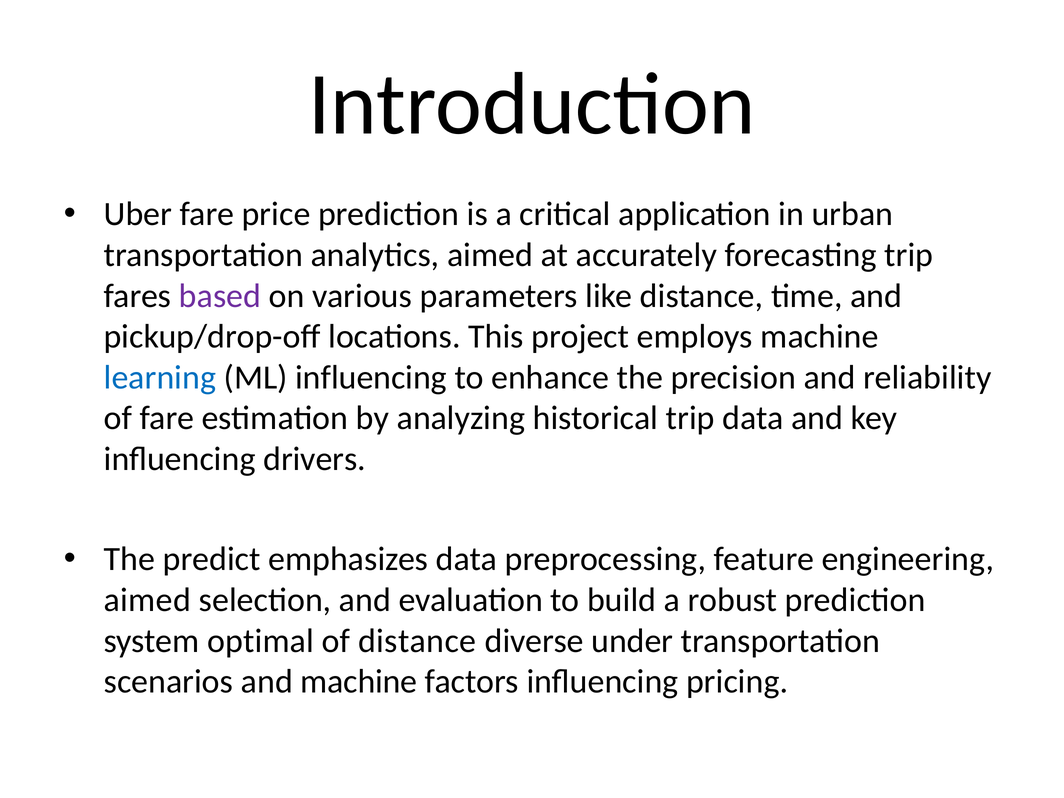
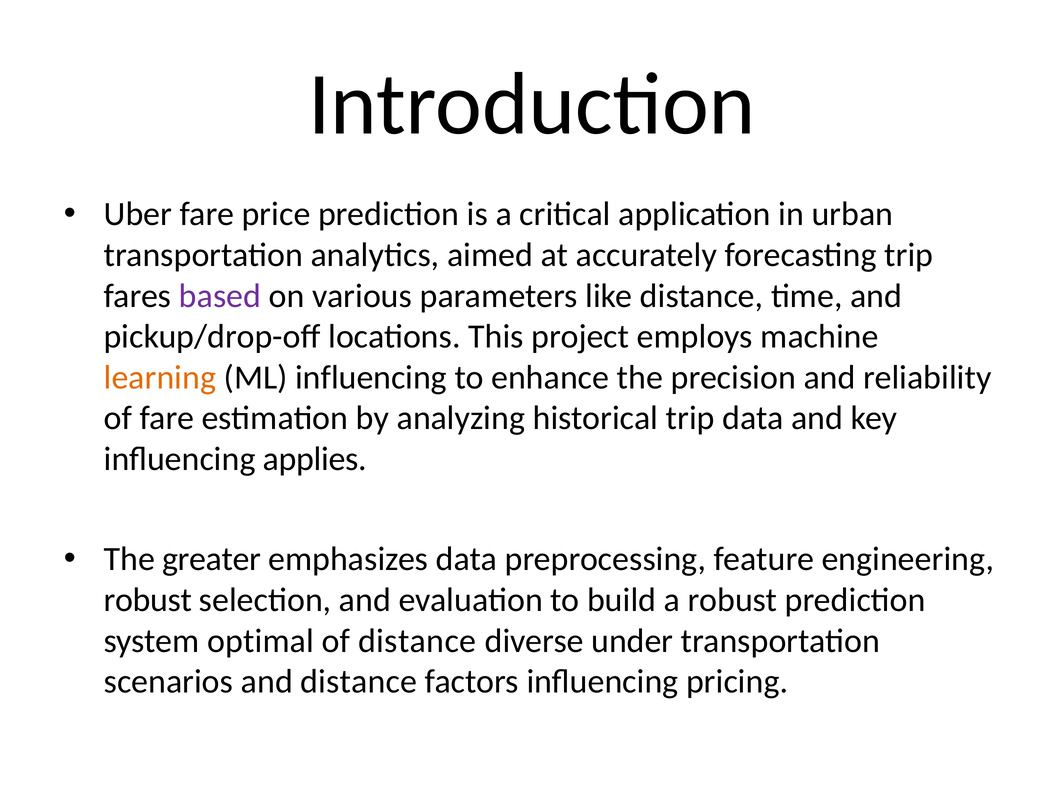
learning colour: blue -> orange (160, 377)
drivers: drivers -> applies (315, 459)
predict: predict -> greater (212, 559)
aimed: aimed -> robust (148, 600)
and machine: machine -> distance (359, 682)
